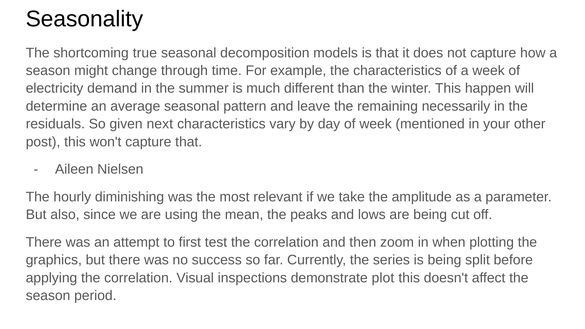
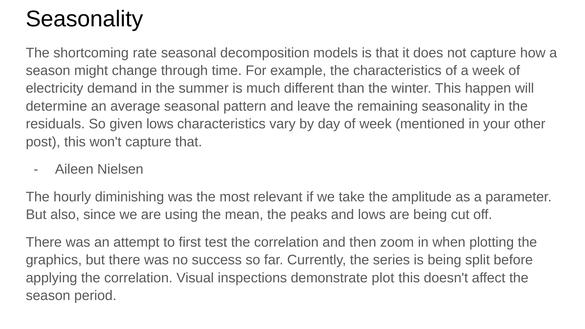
true: true -> rate (145, 53)
remaining necessarily: necessarily -> seasonality (456, 106)
given next: next -> lows (160, 124)
